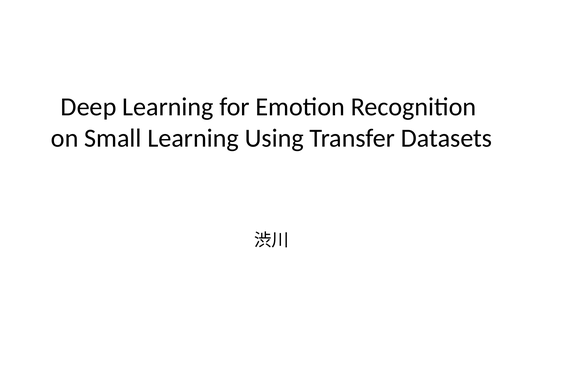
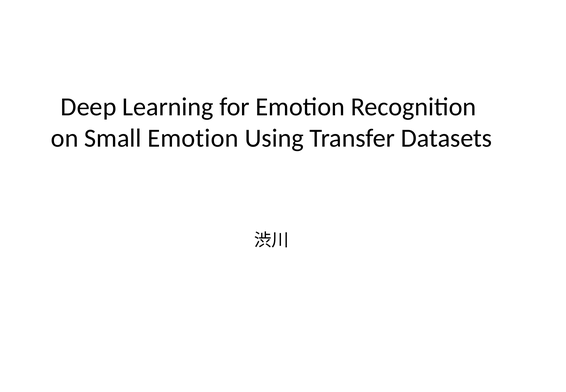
Small Learning: Learning -> Emotion (193, 138)
